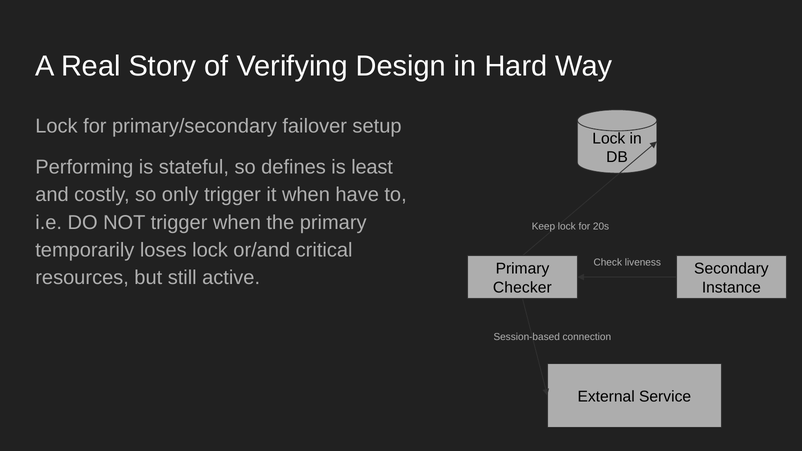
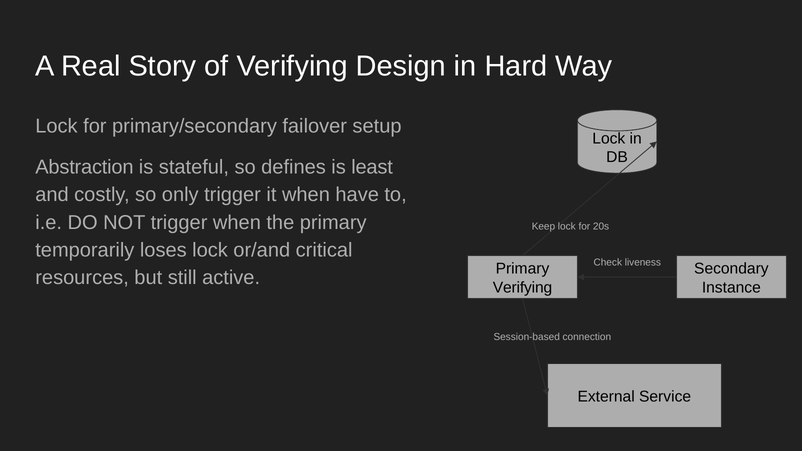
Performing: Performing -> Abstraction (84, 167)
Checker: Checker -> Verifying (523, 288)
